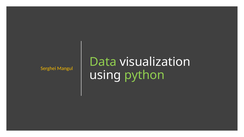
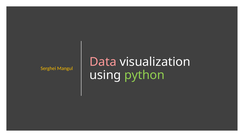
Data colour: light green -> pink (103, 62)
